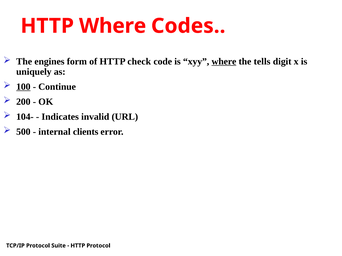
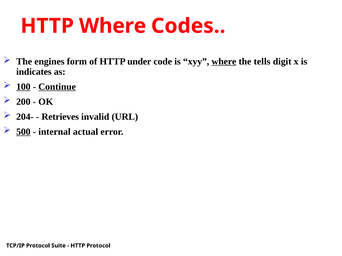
check: check -> under (139, 62)
uniquely: uniquely -> indicates (34, 72)
Continue underline: none -> present (57, 87)
104-: 104- -> 204- (25, 117)
Indicates: Indicates -> Retrieves (60, 117)
500 underline: none -> present (23, 132)
clients: clients -> actual (86, 132)
